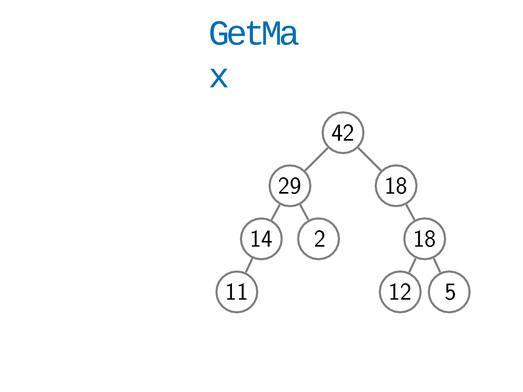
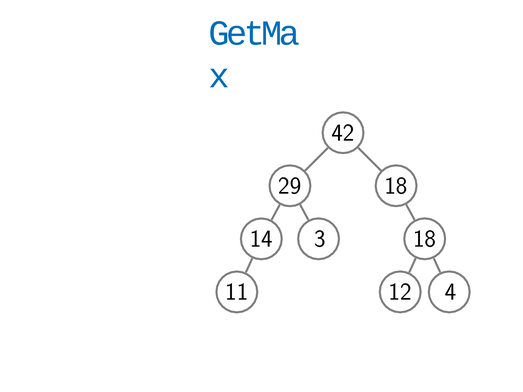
2: 2 -> 3 (320, 239)
5: 5 -> 4 (451, 292)
